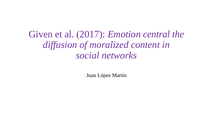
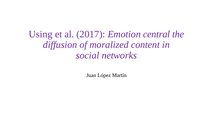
Given: Given -> Using (41, 34)
